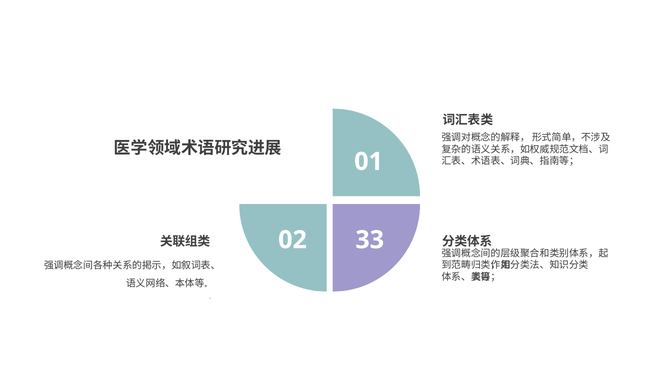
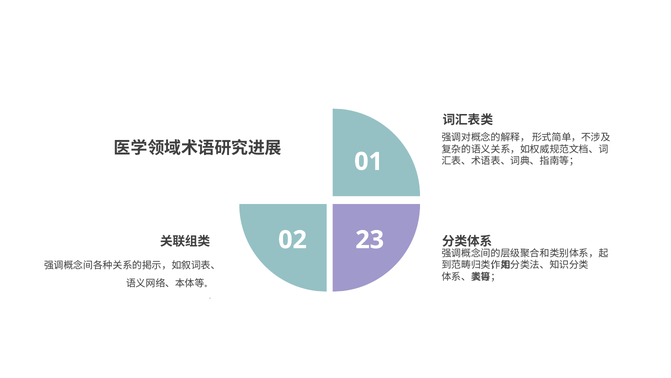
33: 33 -> 23 (370, 240)
